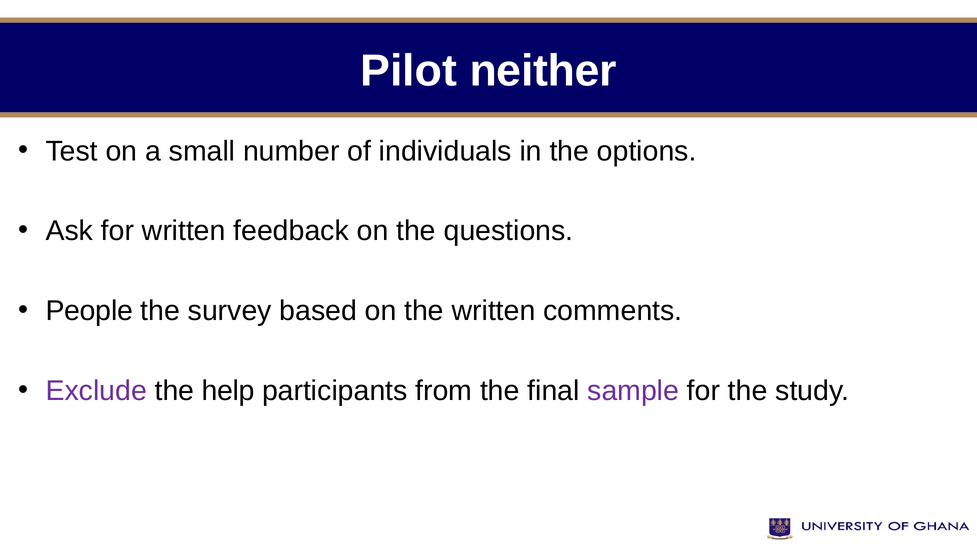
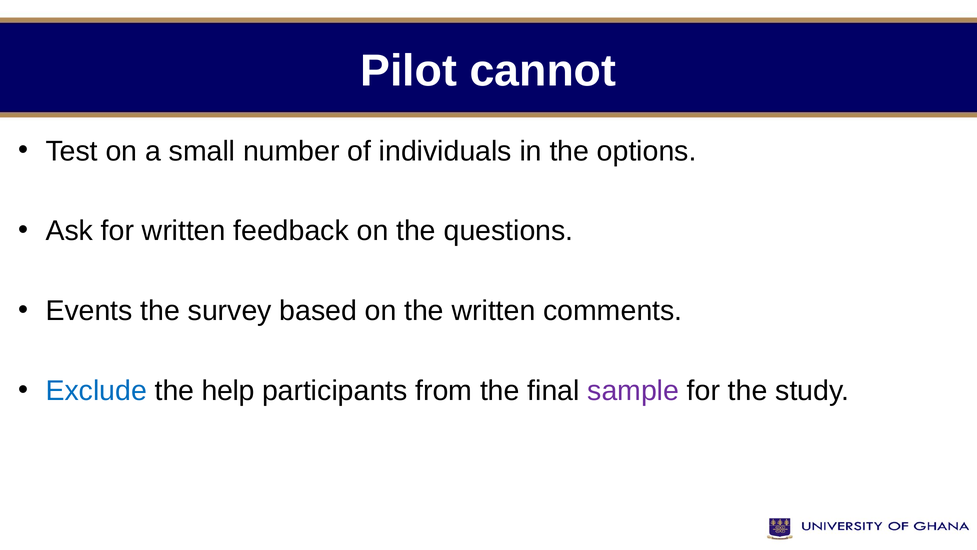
neither: neither -> cannot (543, 71)
People: People -> Events (89, 311)
Exclude colour: purple -> blue (96, 391)
